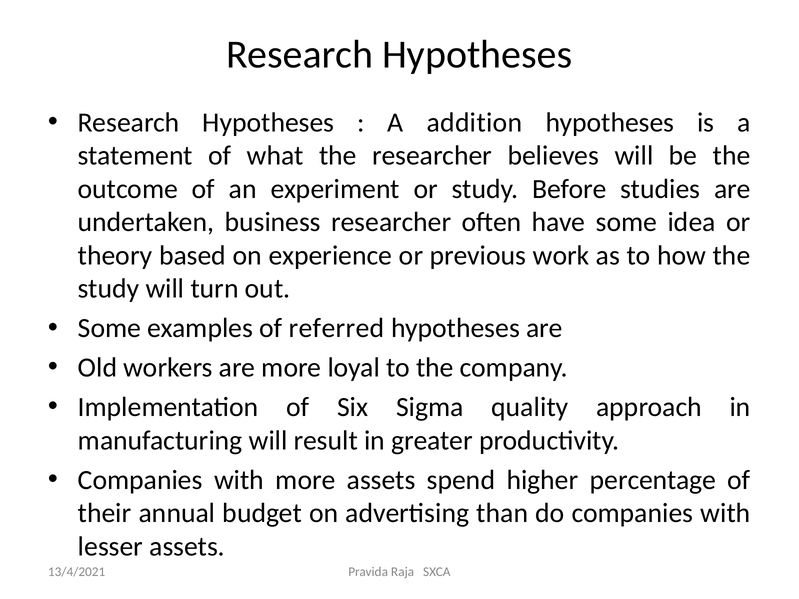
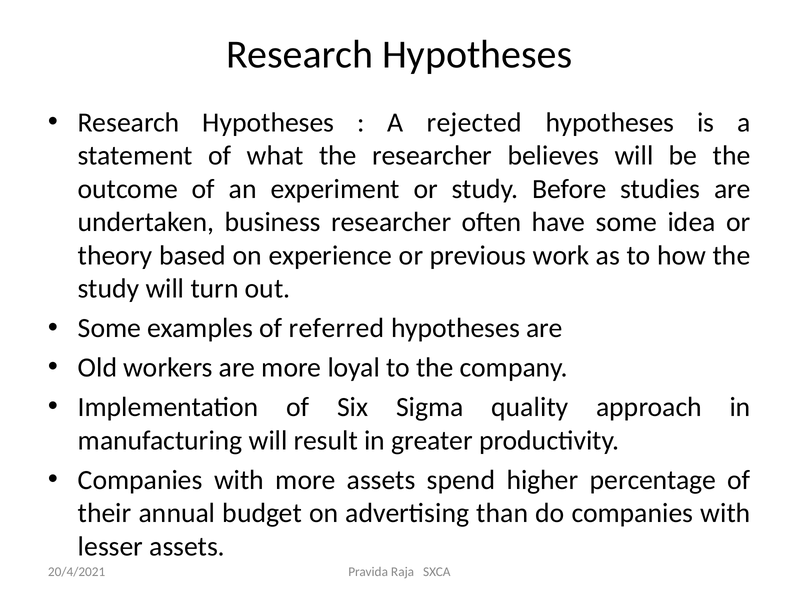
addition: addition -> rejected (474, 122)
13/4/2021: 13/4/2021 -> 20/4/2021 (77, 572)
